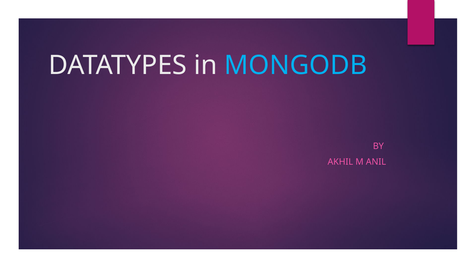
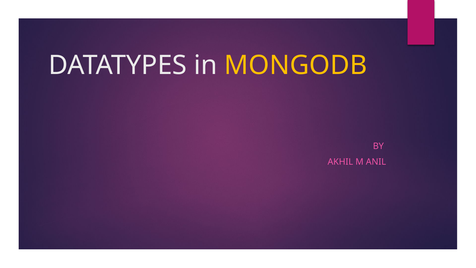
MONGODB colour: light blue -> yellow (296, 65)
